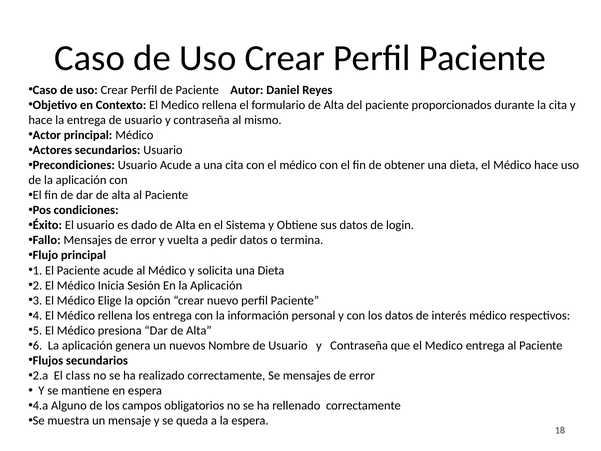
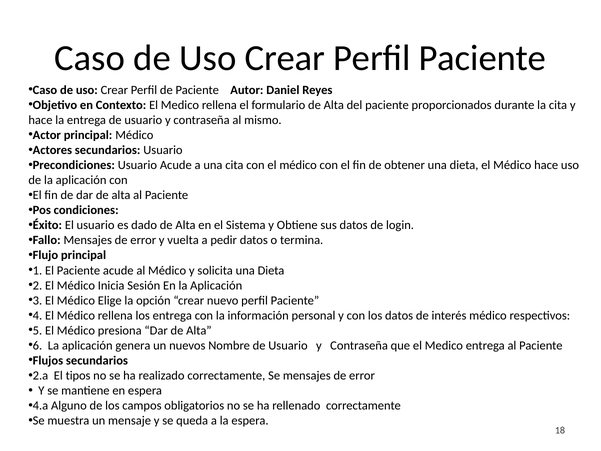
class: class -> tipos (78, 375)
